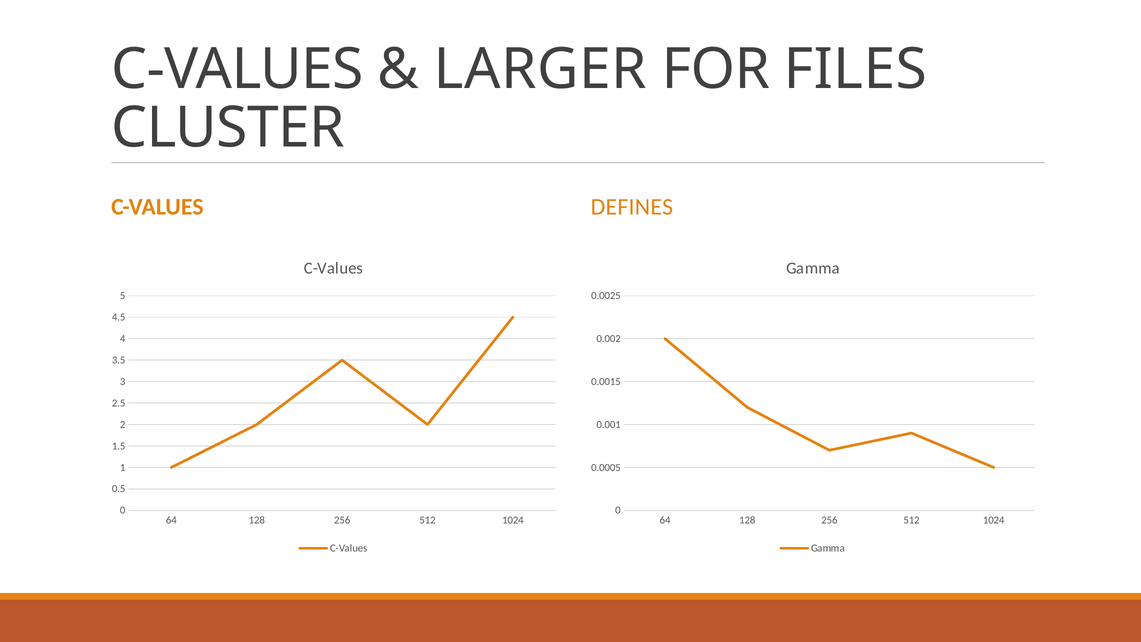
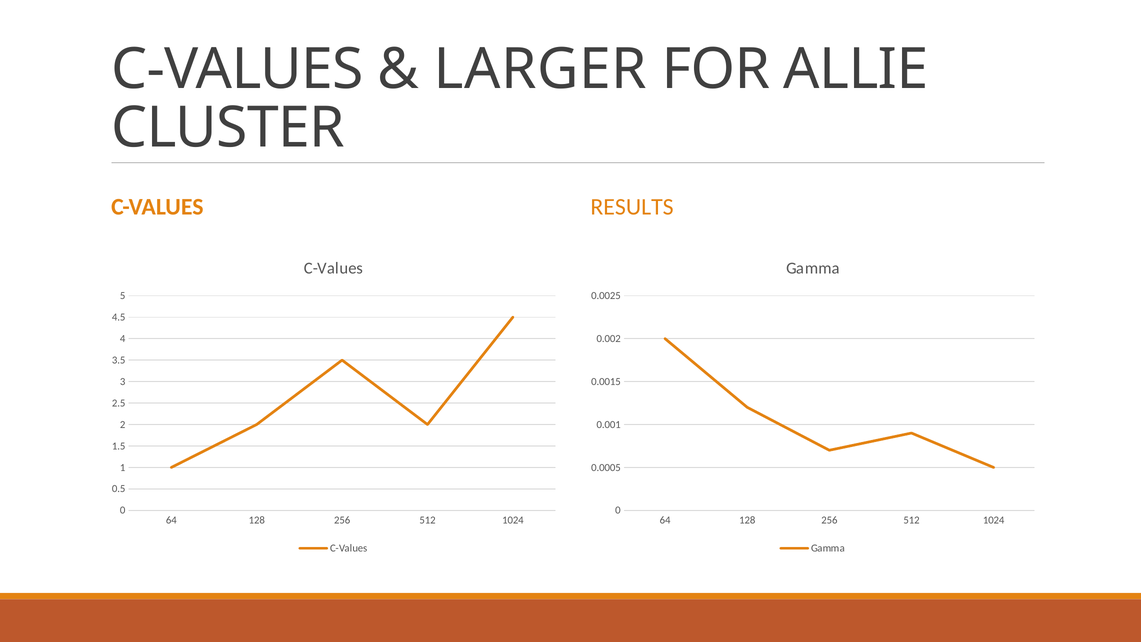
FILES: FILES -> ALLIE (856, 70)
DEFINES: DEFINES -> RESULTS (632, 207)
